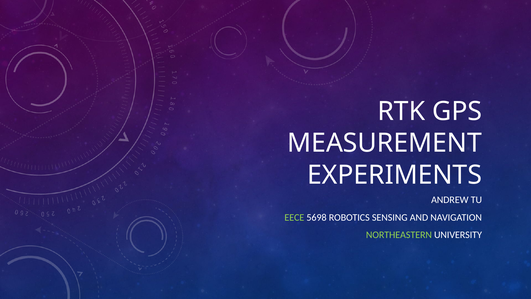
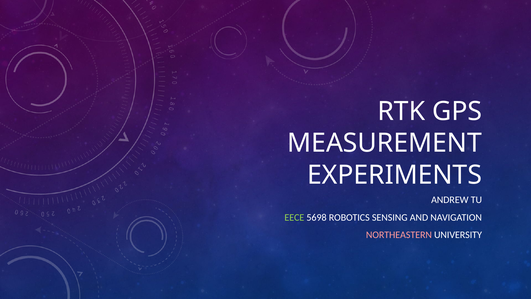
NORTHEASTERN colour: light green -> pink (399, 235)
